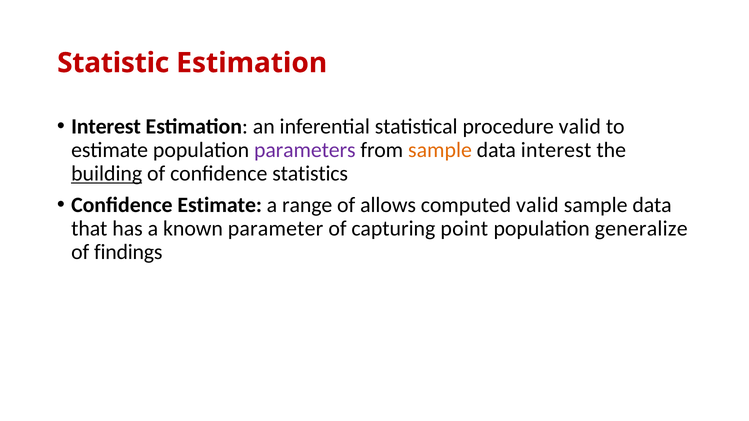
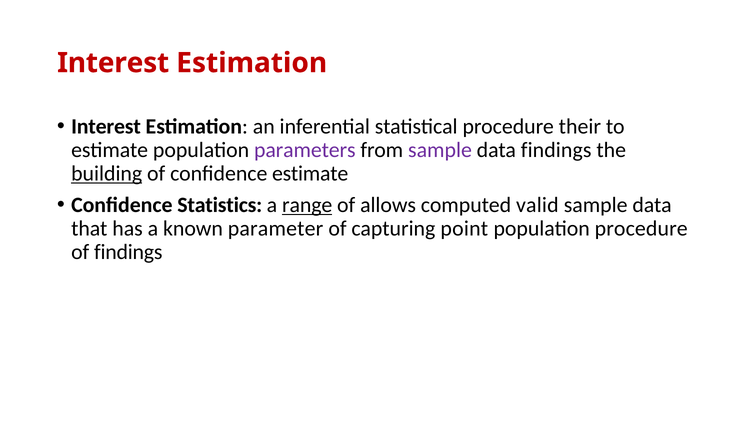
Statistic: Statistic -> Interest (113, 63)
procedure valid: valid -> their (580, 127)
sample colour: orange -> purple (440, 150)
data interest: interest -> findings (556, 150)
confidence statistics: statistics -> estimate (310, 174)
Confidence Estimate: Estimate -> Statistics (220, 205)
range underline: none -> present (307, 205)
population generalize: generalize -> procedure (641, 229)
